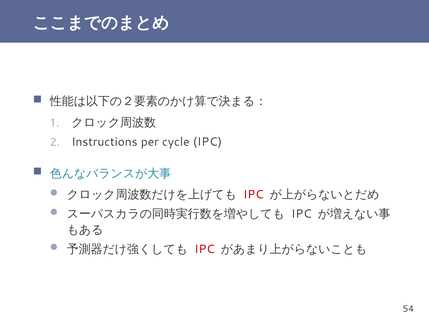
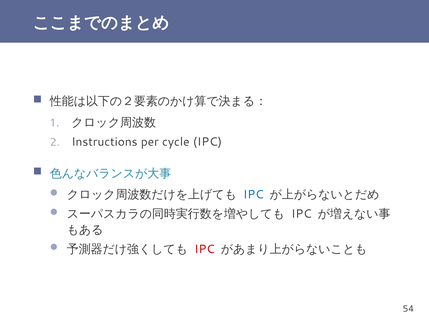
IPC colour: red -> blue (253, 195)
